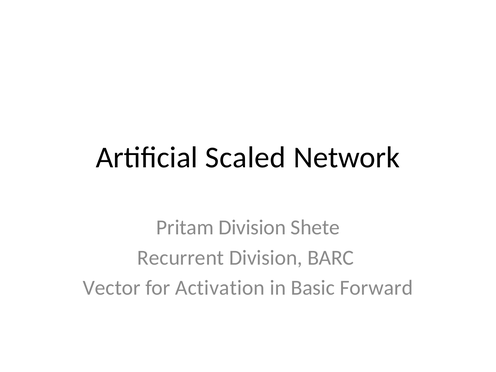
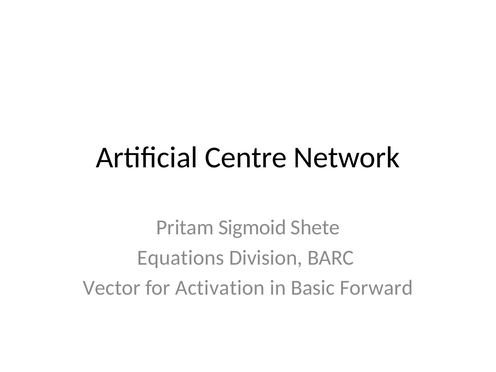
Scaled: Scaled -> Centre (246, 158)
Pritam Division: Division -> Sigmoid (252, 228)
Recurrent: Recurrent -> Equations (181, 258)
